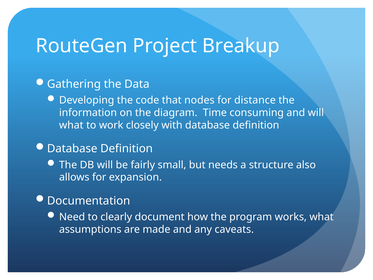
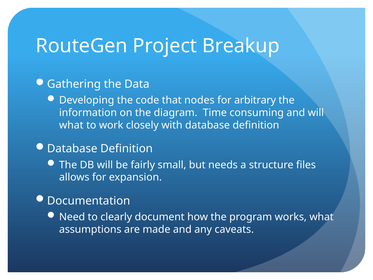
distance: distance -> arbitrary (255, 100)
also: also -> files (306, 165)
